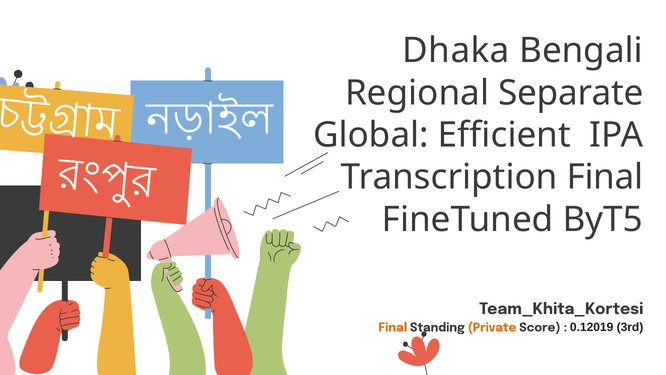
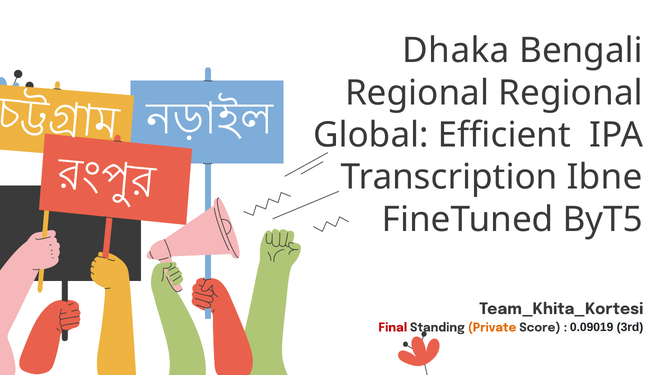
Regional Separate: Separate -> Regional (571, 93)
Transcription Final: Final -> Ibne (605, 177)
Final colour: orange -> red (393, 327)
0.12019: 0.12019 -> 0.09019 (592, 327)
